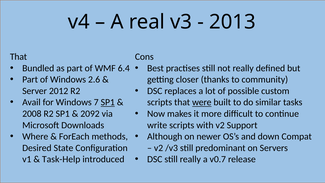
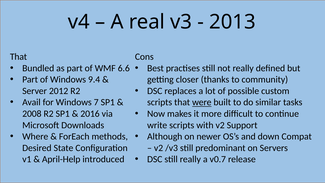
6.4: 6.4 -> 6.6 (124, 68)
2.6: 2.6 -> 9.4 (94, 79)
SP1 underline: present -> none (108, 102)
2092: 2092 -> 2016 (90, 114)
Task-Help: Task-Help -> April-Help (61, 159)
